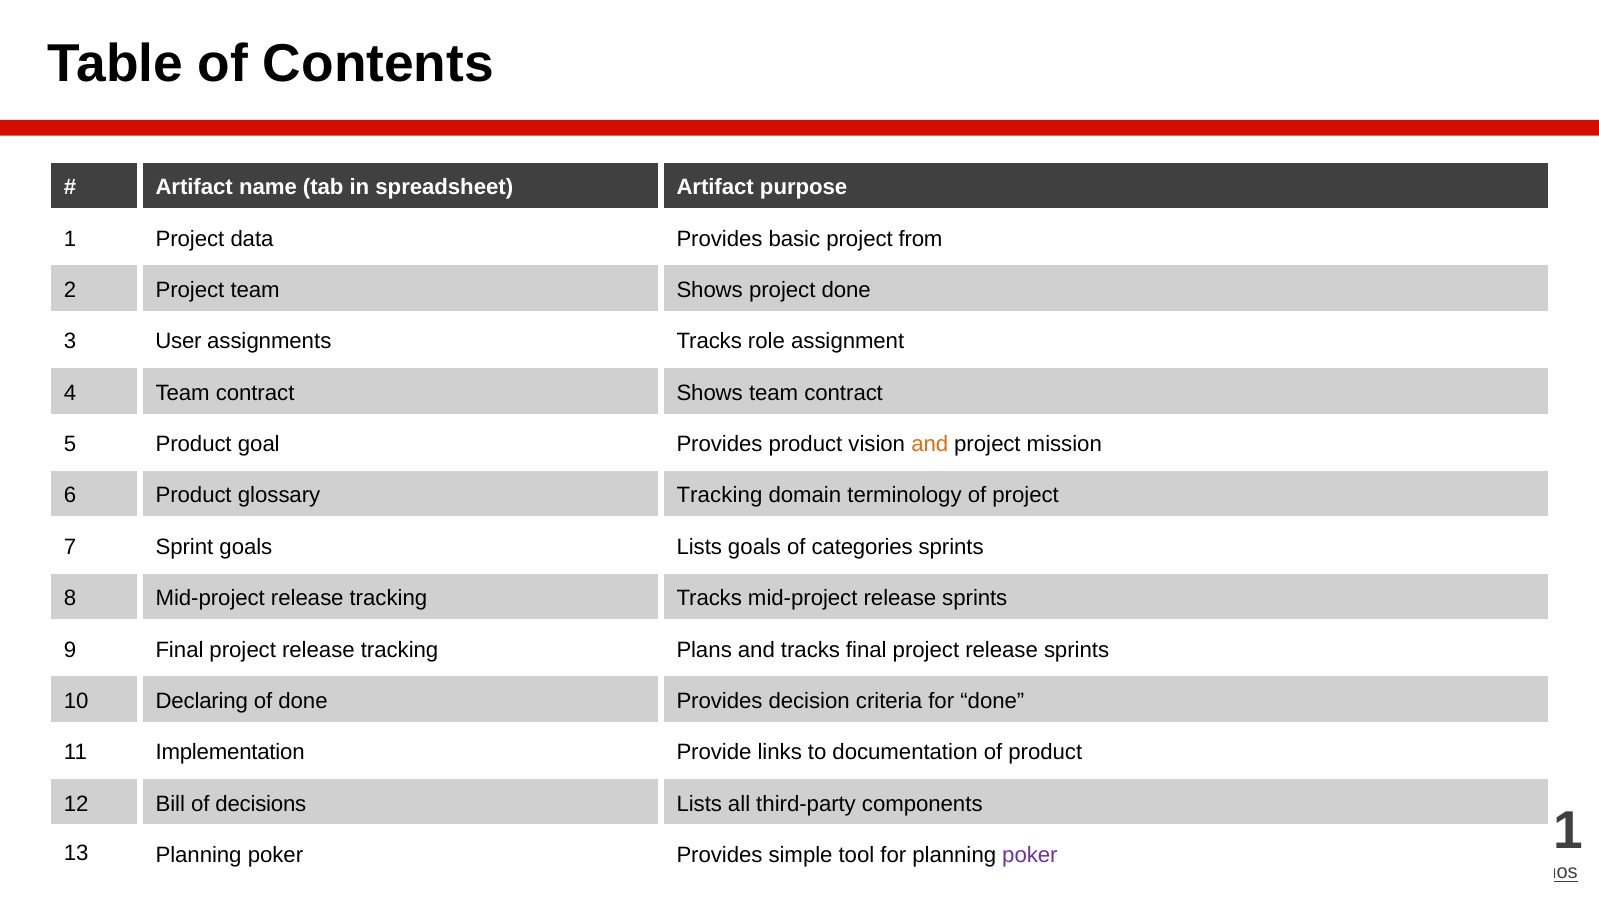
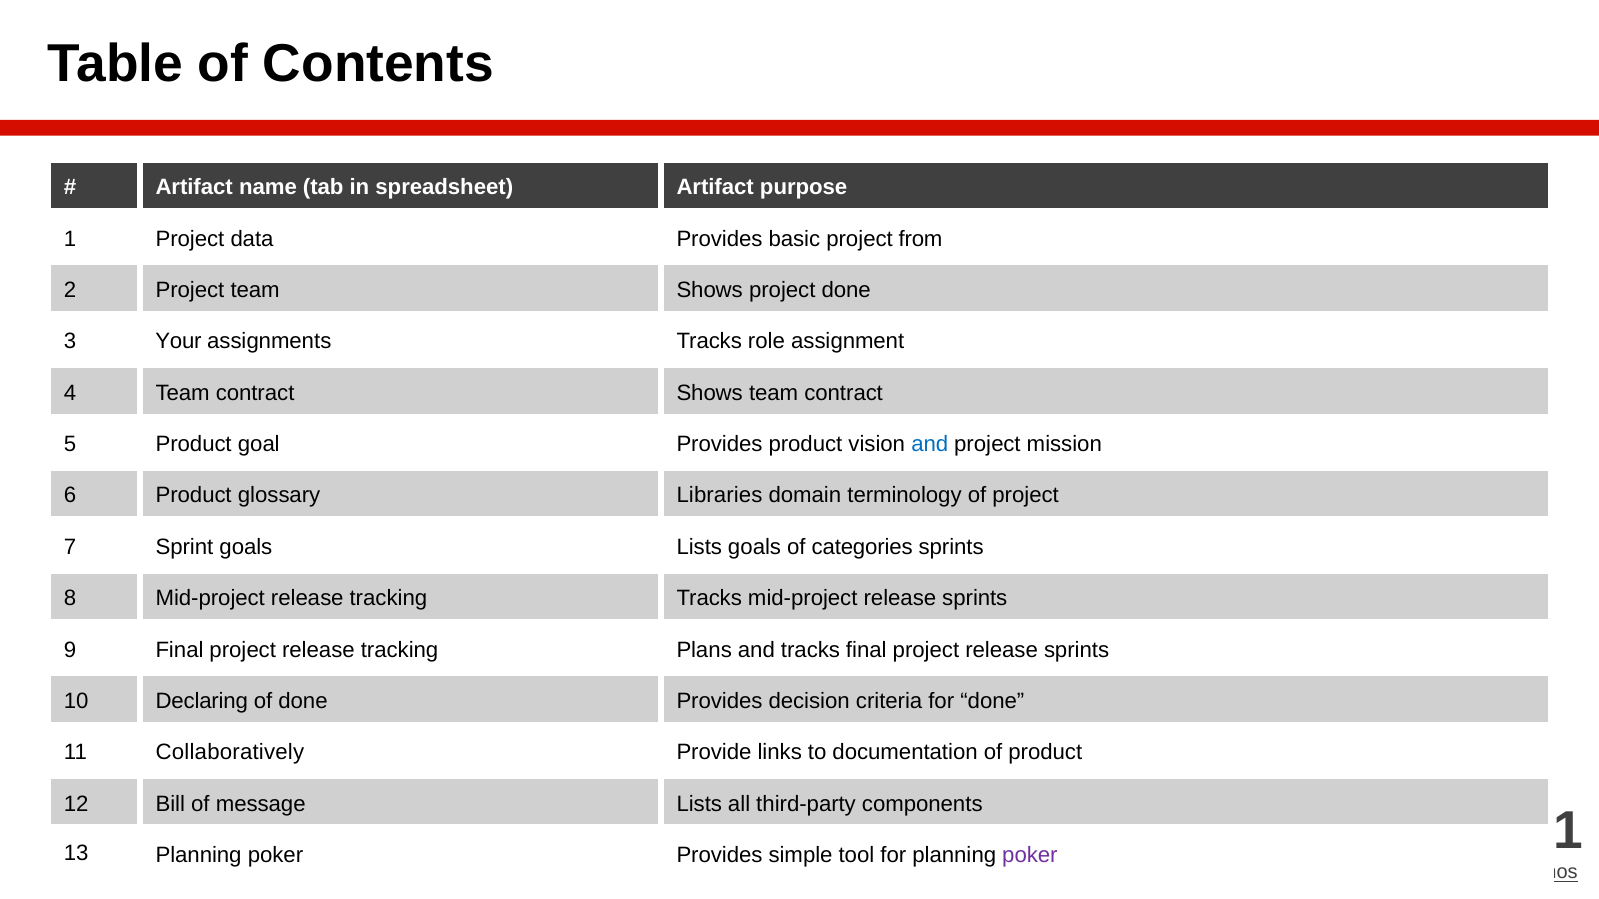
User: User -> Your (178, 342)
and colour: orange -> blue (930, 445)
glossary Tracking: Tracking -> Libraries (720, 496)
Implementation: Implementation -> Collaboratively (230, 753)
decisions: decisions -> message (261, 804)
